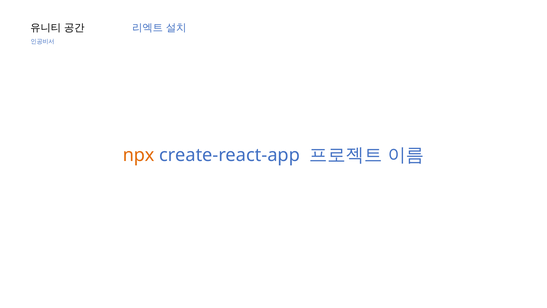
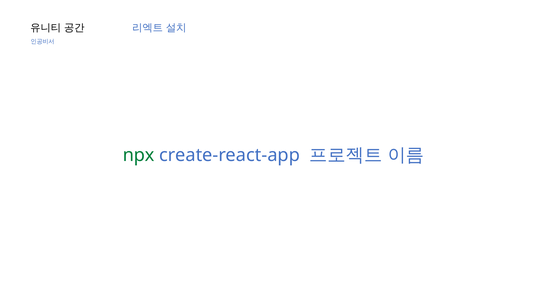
npx colour: orange -> green (139, 155)
